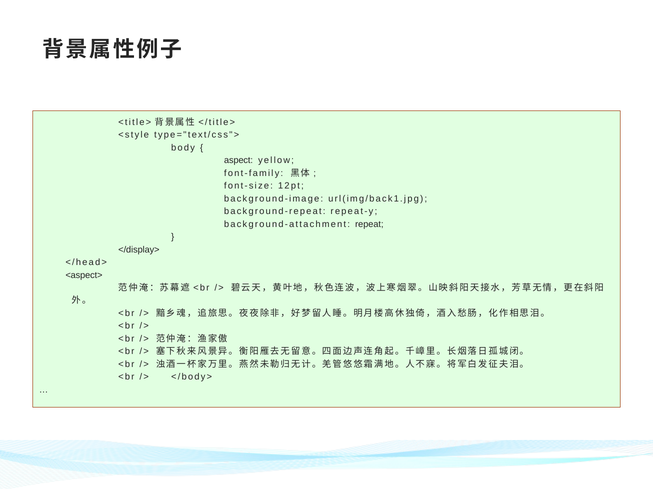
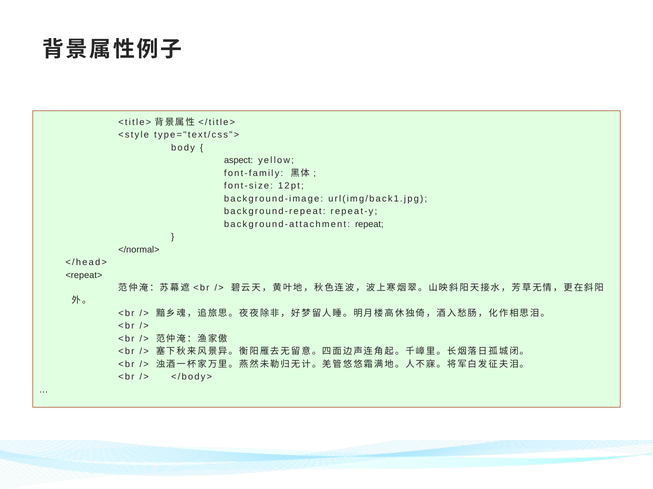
</display>: </display> -> </normal> (139, 250)
<aspect>: <aspect> -> <repeat> (84, 275)
